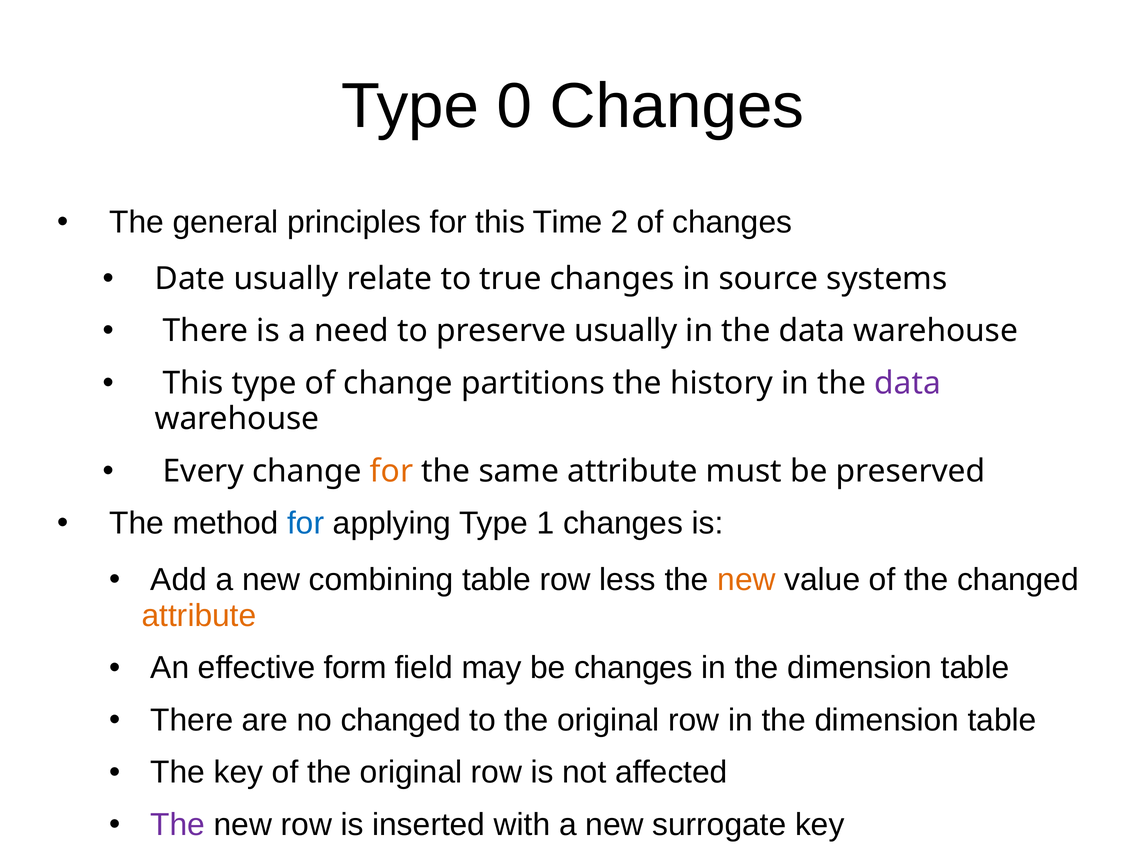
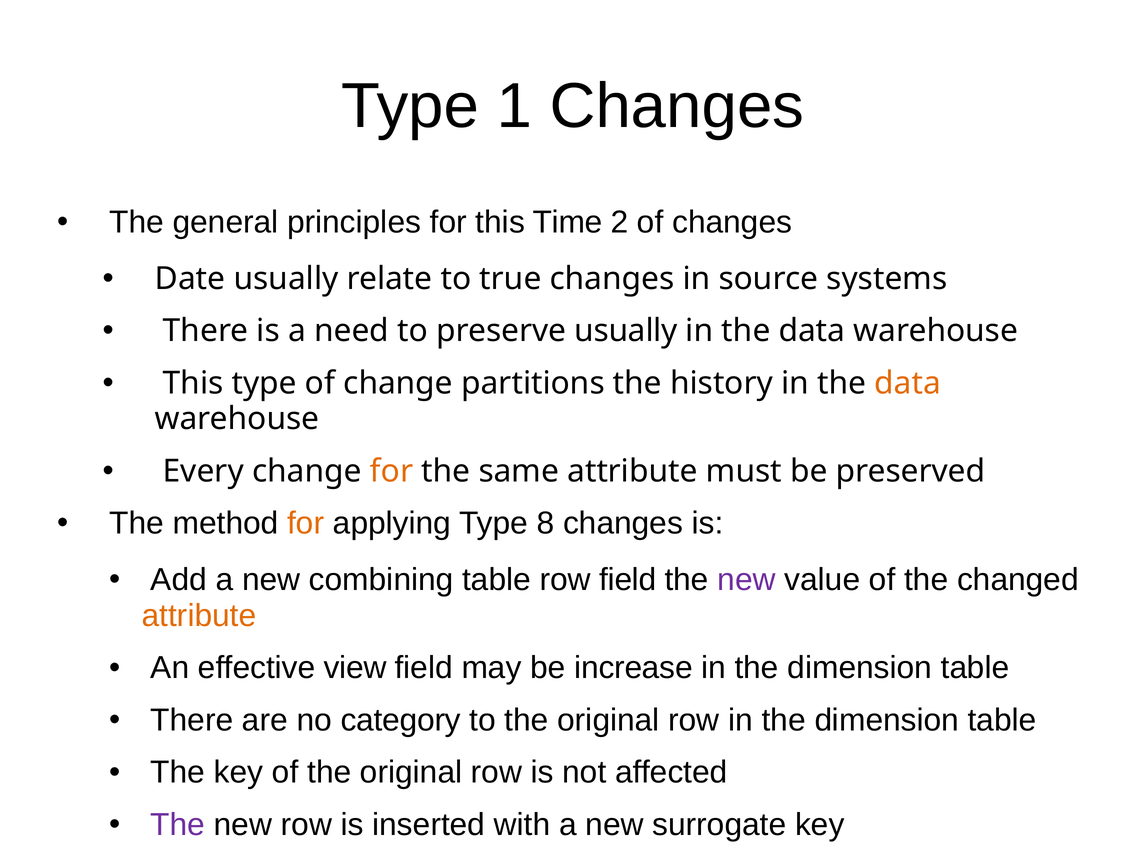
0: 0 -> 1 (514, 106)
data colour: purple -> orange (908, 383)
for colour: blue -> orange (306, 523)
1: 1 -> 8 (546, 523)
row less: less -> field (628, 580)
new colour: orange -> purple (747, 580)
form: form -> view (355, 668)
be changes: changes -> increase (633, 668)
no changed: changed -> category (401, 720)
